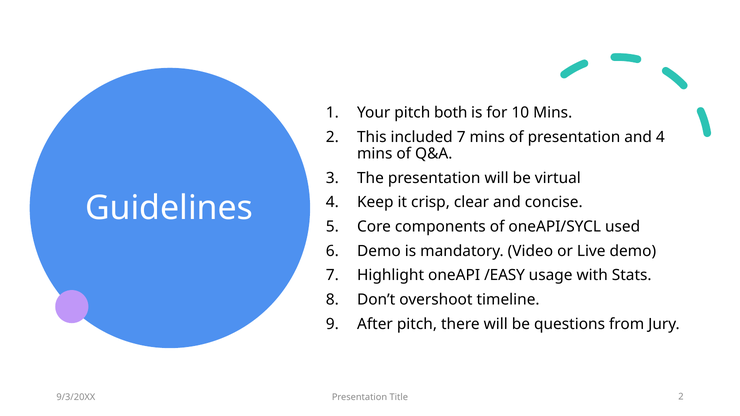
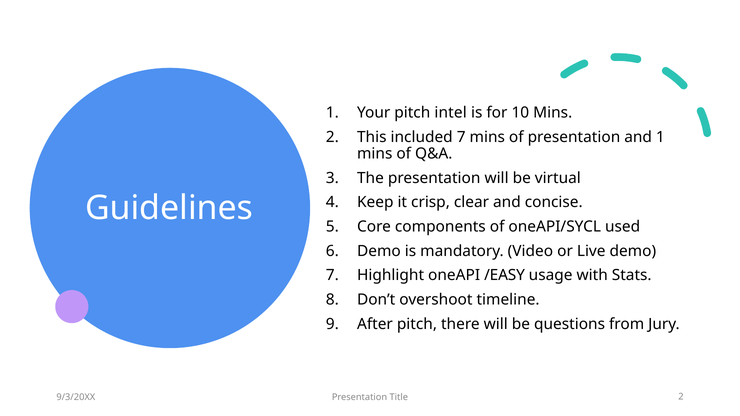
both: both -> intel (451, 113)
and 4: 4 -> 1 (660, 137)
